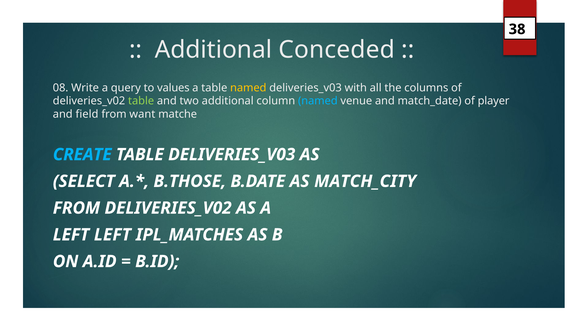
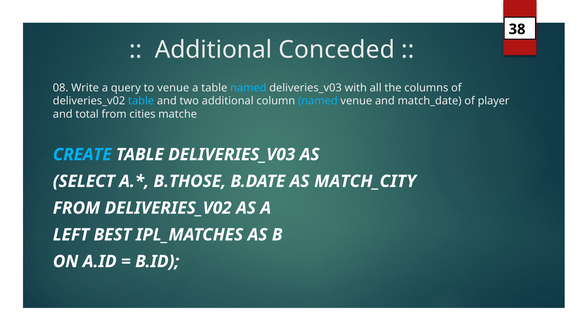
to values: values -> venue (173, 88)
named colour: yellow -> light blue (248, 88)
table colour: light green -> light blue (141, 101)
field: field -> total (87, 114)
want: want -> cities (142, 114)
LEFT LEFT: LEFT -> BEST (113, 235)
